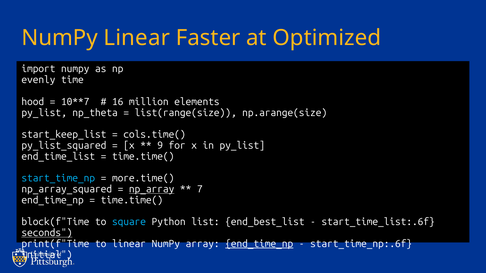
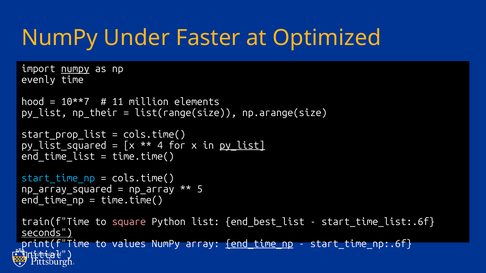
NumPy Linear: Linear -> Under (137, 38)
numpy underline: none -> present (75, 69)
16: 16 -> 11 (118, 102)
np_theta: np_theta -> np_their (95, 113)
start_keep_list: start_keep_list -> start_prop_list (64, 135)
9: 9 -> 4 (160, 146)
py_list underline: none -> present (242, 146)
more.time(: more.time( -> cols.time( (143, 178)
np_array underline: present -> none (152, 189)
7: 7 -> 5 (200, 189)
block(f"Time: block(f"Time -> train(f"Time (55, 222)
square colour: light blue -> pink (129, 222)
to linear: linear -> values (129, 244)
